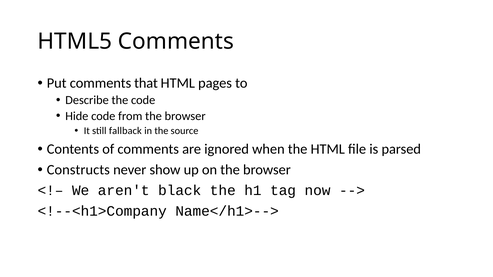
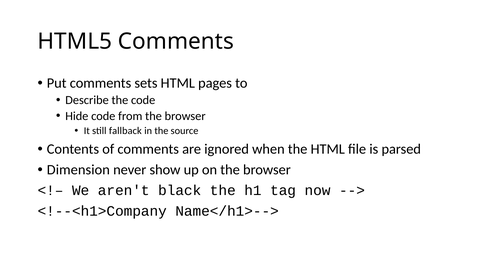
that: that -> sets (146, 83)
Constructs: Constructs -> Dimension (78, 170)
